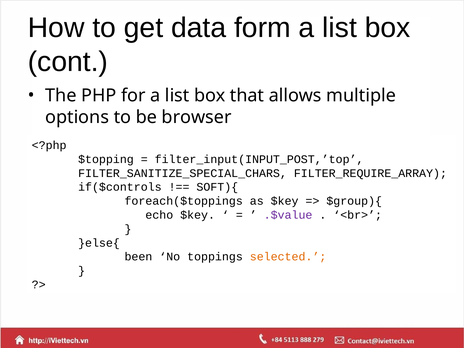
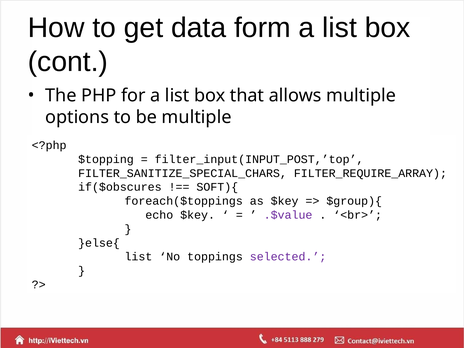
be browser: browser -> multiple (197, 117)
if($controls: if($controls -> if($obscures (120, 187)
been: been -> list (138, 257)
selected colour: orange -> purple (288, 257)
